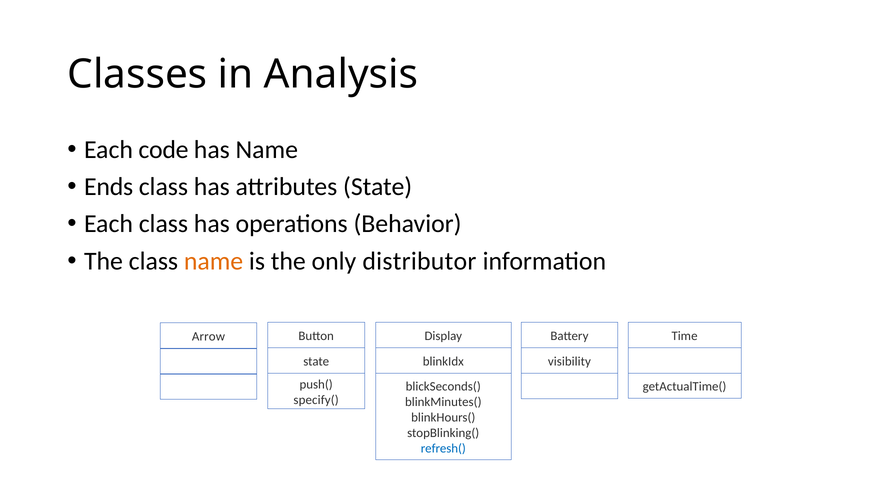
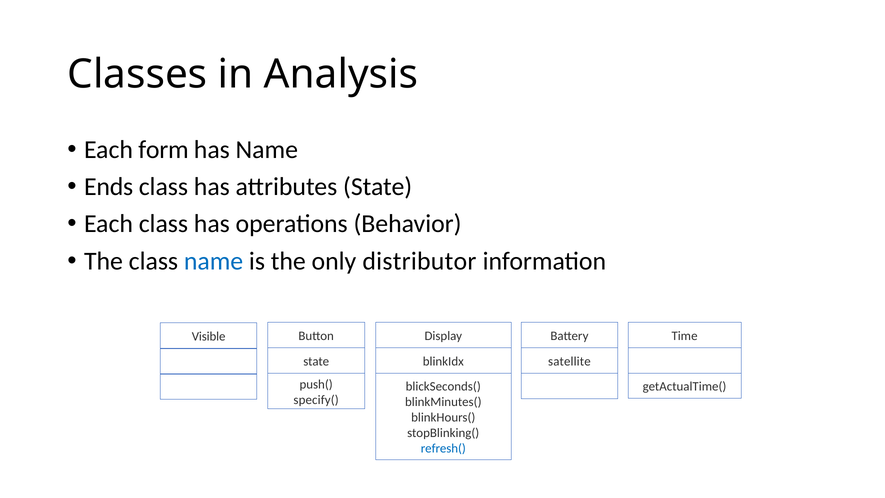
code: code -> form (164, 150)
name colour: orange -> blue (214, 261)
Arrow: Arrow -> Visible (209, 336)
visibility: visibility -> satellite (569, 361)
